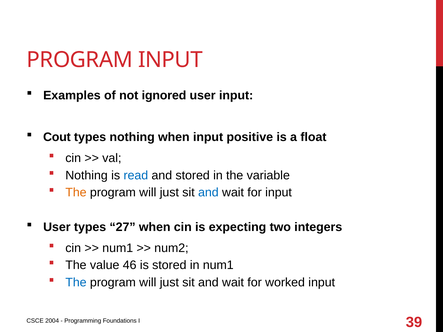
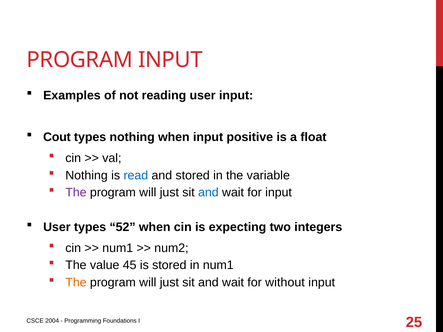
ignored: ignored -> reading (164, 95)
The colour: orange -> purple (76, 193)
27: 27 -> 52 (123, 227)
46: 46 -> 45 (130, 265)
The colour: blue -> orange (76, 283)
worked: worked -> without (285, 283)
39: 39 -> 25 (414, 323)
